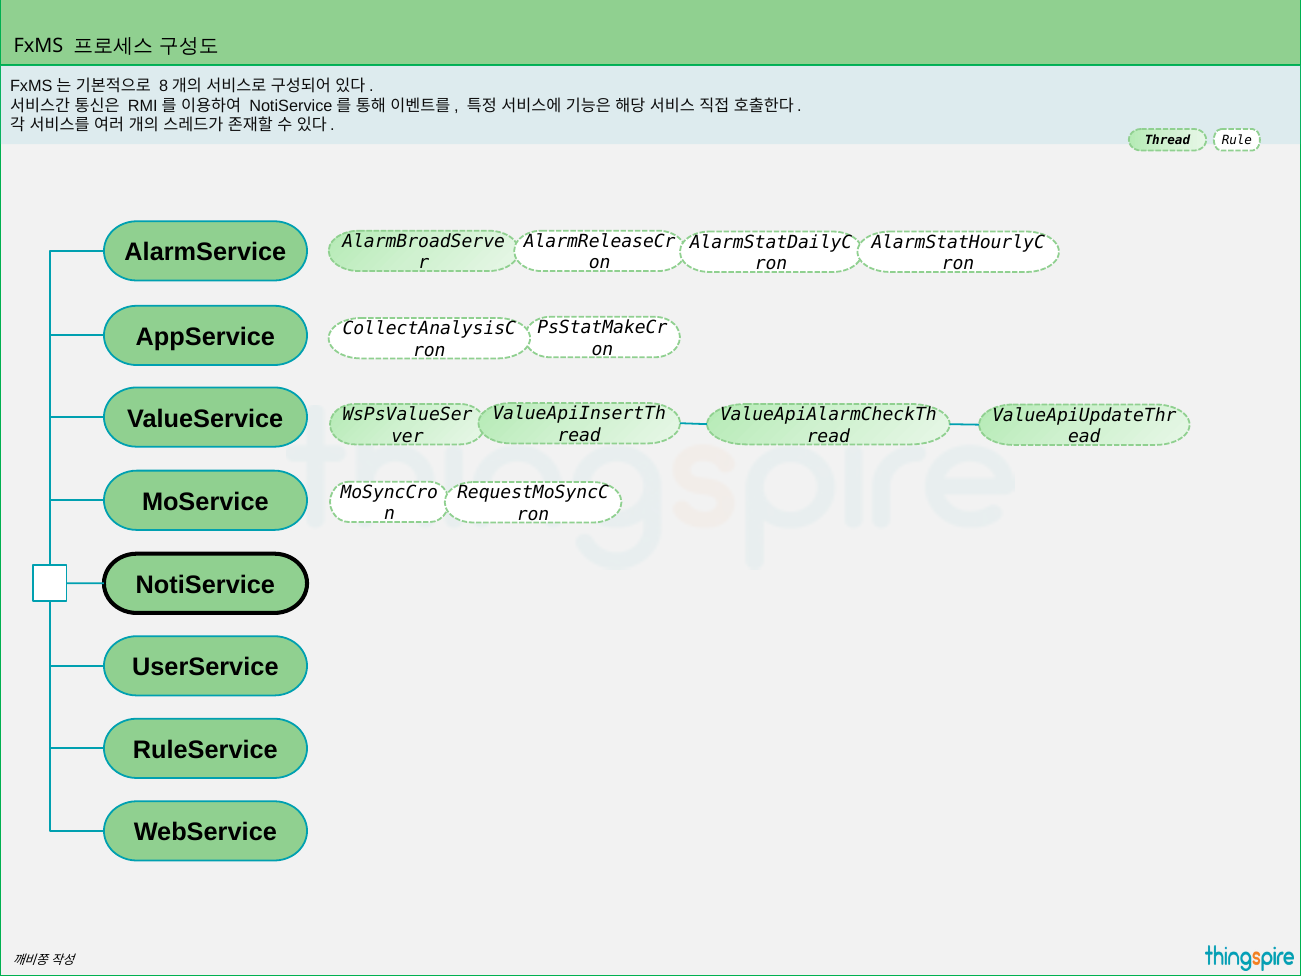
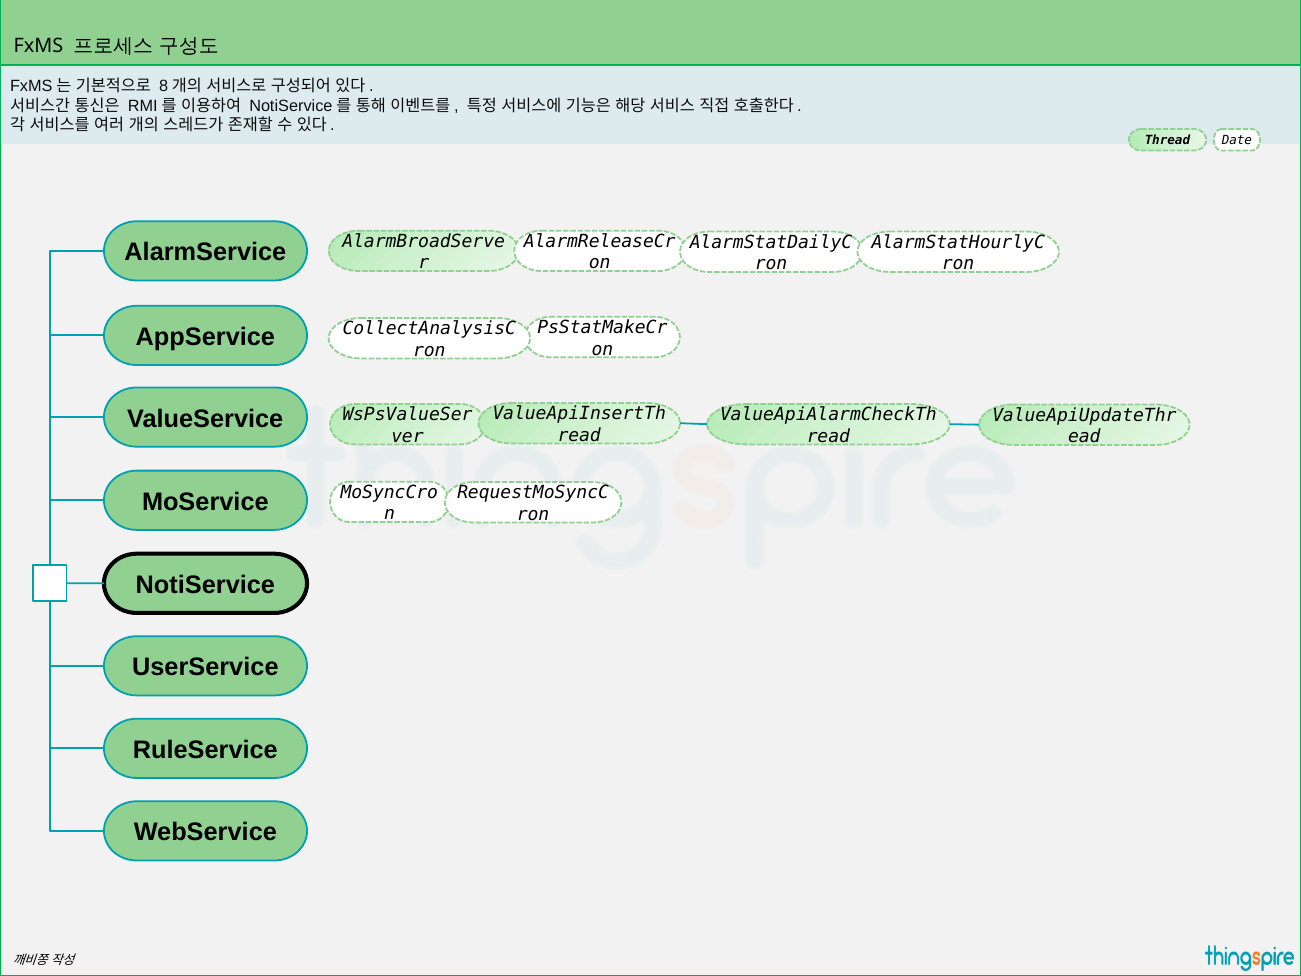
Rule: Rule -> Date (1237, 141)
